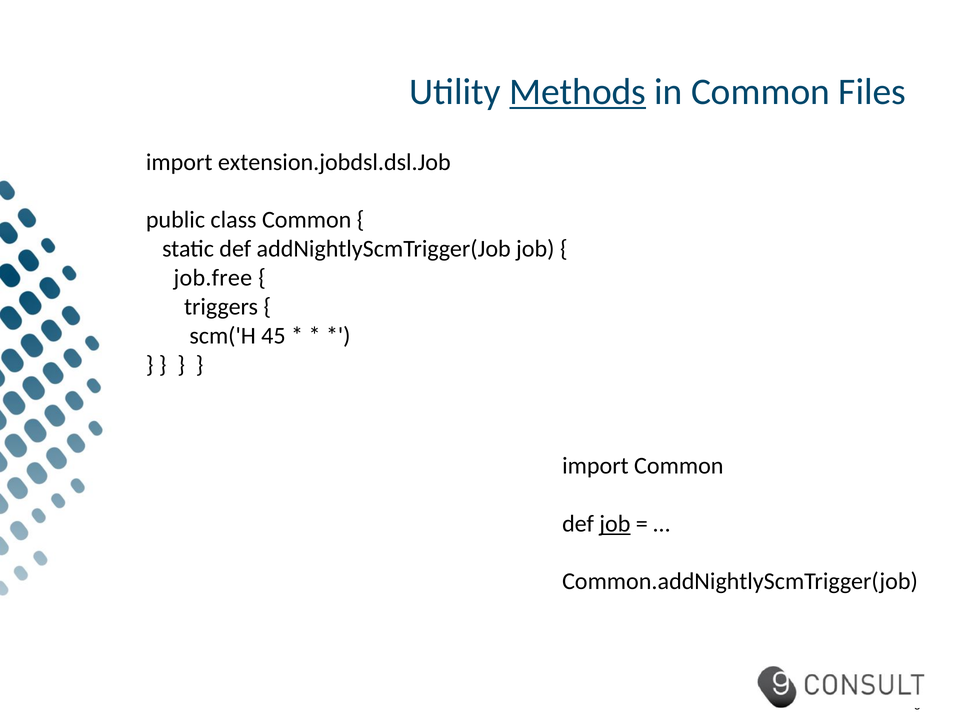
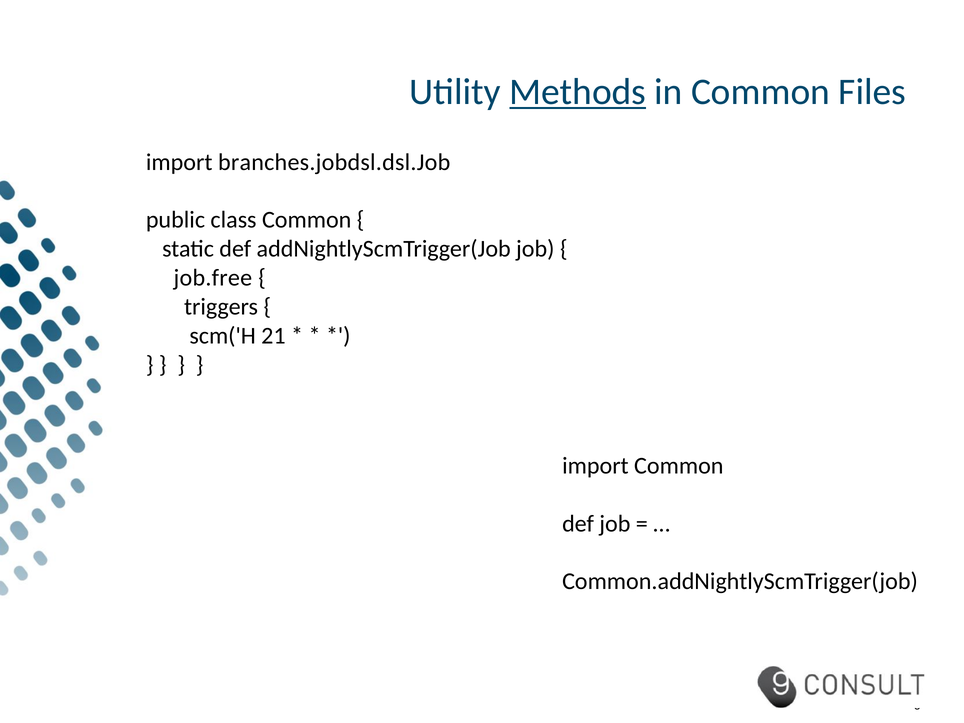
extension.jobdsl.dsl.Job: extension.jobdsl.dsl.Job -> branches.jobdsl.dsl.Job (334, 162)
45: 45 -> 21 (273, 336)
job underline: present -> none (615, 524)
